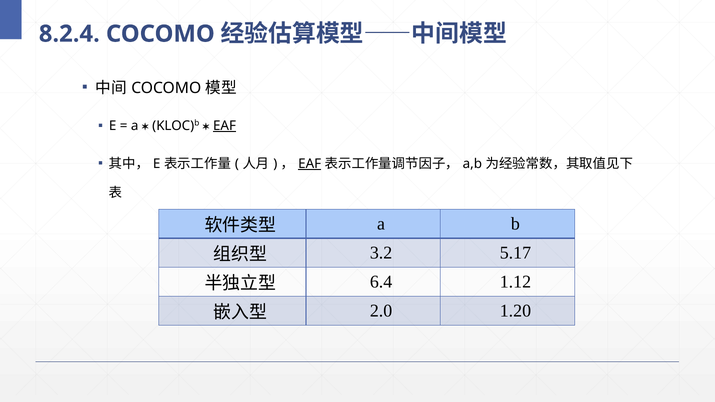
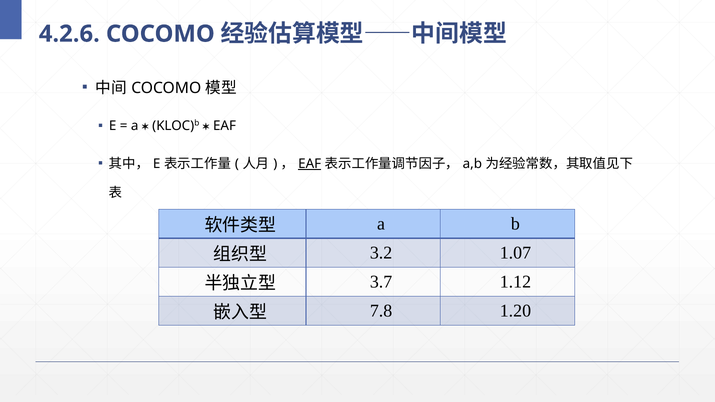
8.2.4: 8.2.4 -> 4.2.6 (69, 34)
EAF underline: present -> none (225, 126)
5.17: 5.17 -> 1.07 (515, 253)
6.4: 6.4 -> 3.7 (381, 282)
2.0: 2.0 -> 7.8 (381, 311)
